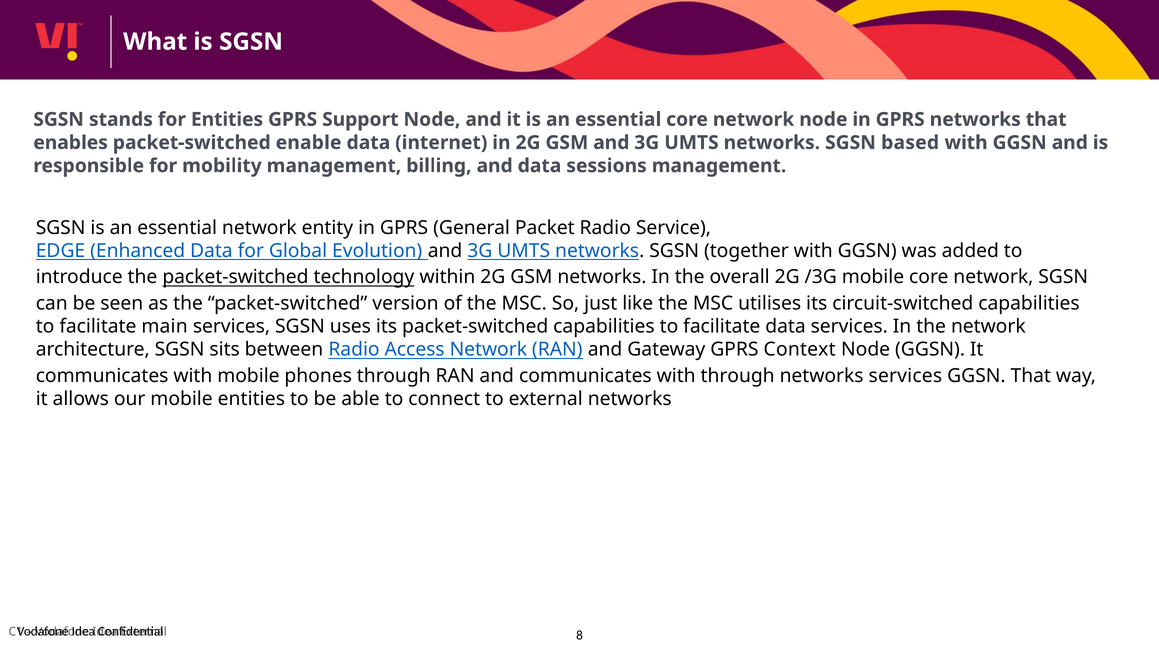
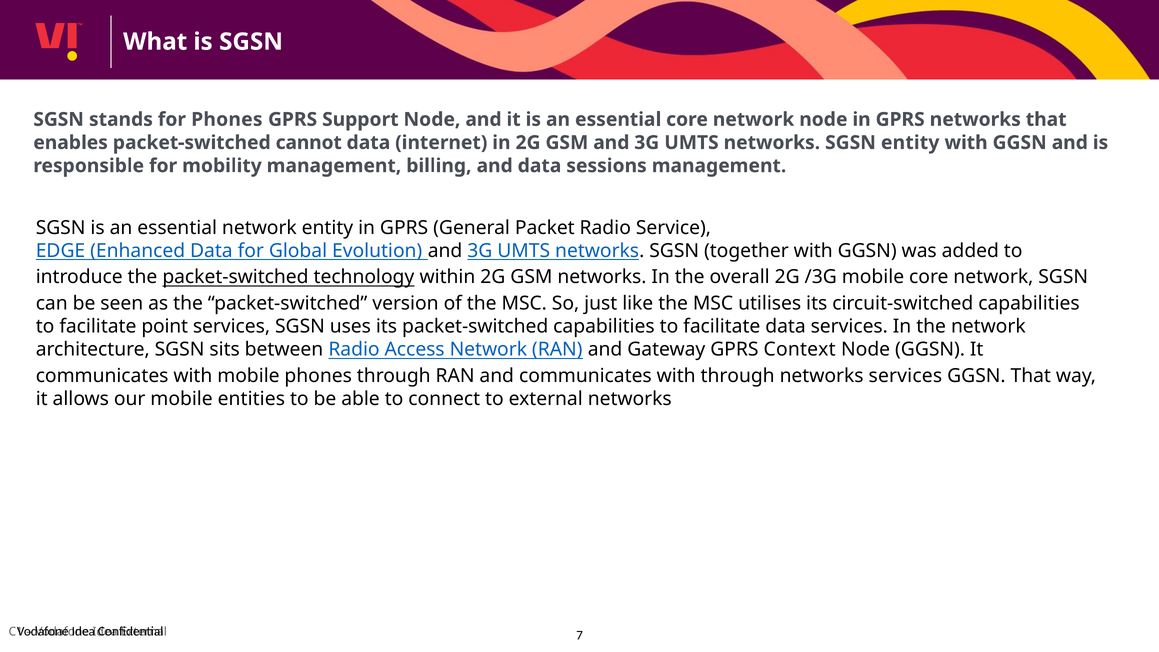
for Entities: Entities -> Phones (227, 119)
enable: enable -> cannot (309, 143)
SGSN based: based -> entity (910, 143)
main: main -> point (165, 326)
8: 8 -> 7 (579, 635)
